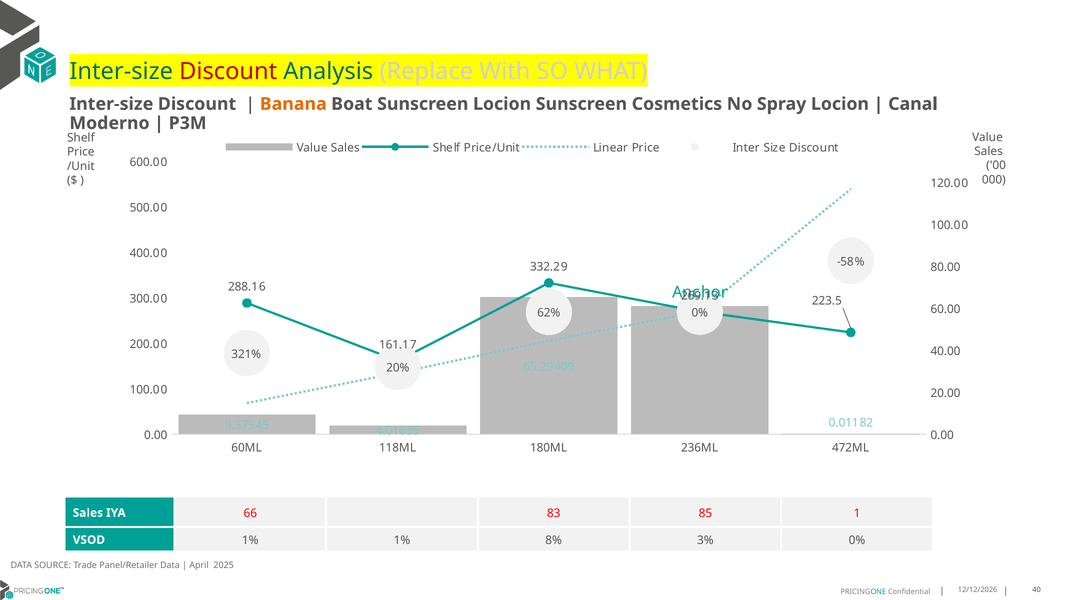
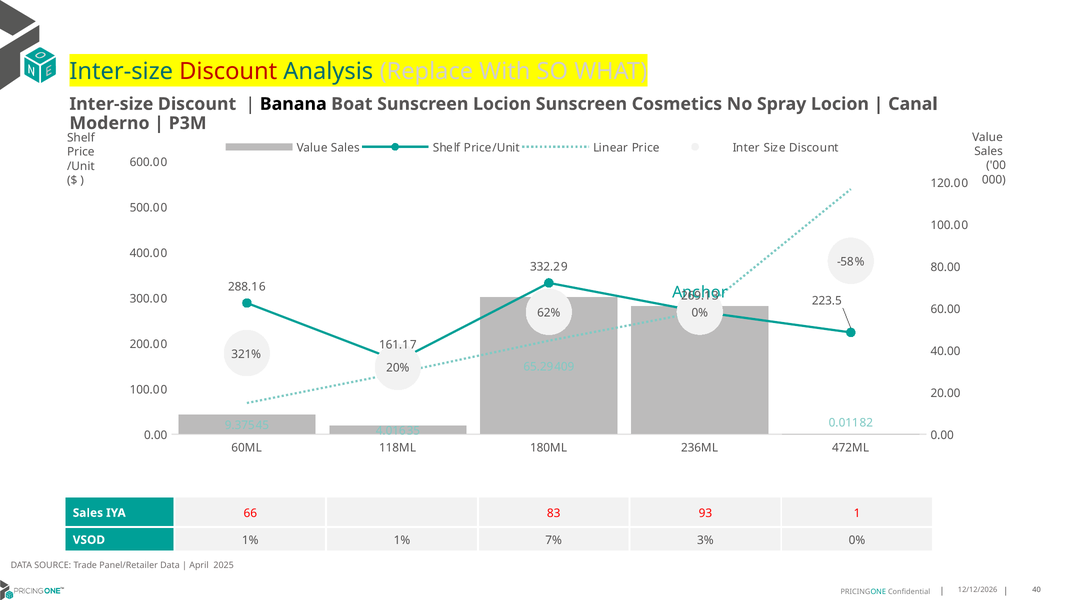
Banana colour: orange -> black (293, 104)
85: 85 -> 93 (705, 513)
8%: 8% -> 7% (554, 541)
